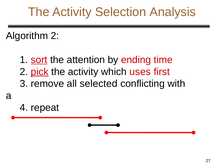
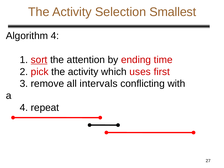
Analysis: Analysis -> Smallest (173, 12)
Algorithm 2: 2 -> 4 (55, 36)
pick underline: present -> none (40, 72)
selected: selected -> intervals (99, 84)
